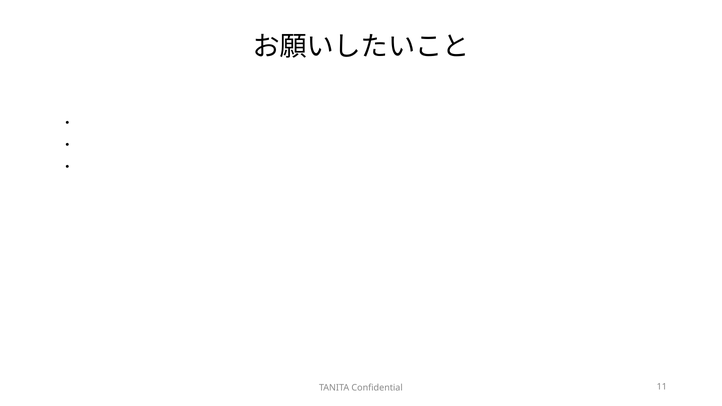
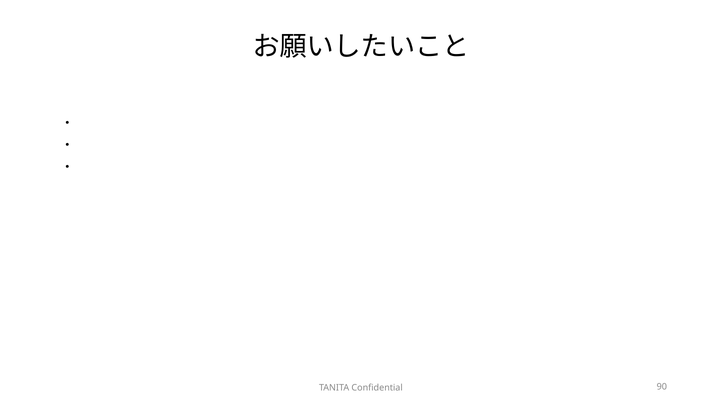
11: 11 -> 90 (662, 387)
